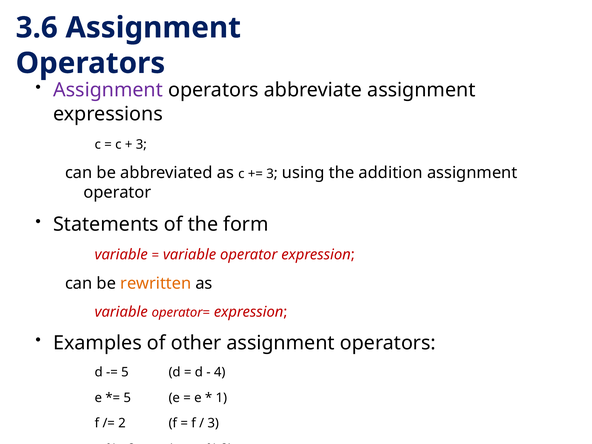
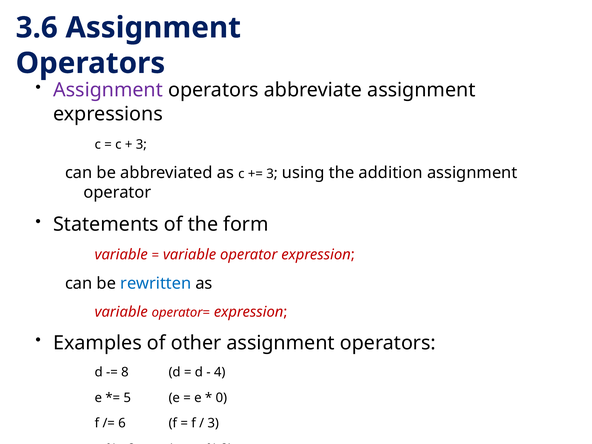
rewritten colour: orange -> blue (156, 283)
5: 5 -> 8 (125, 372)
1: 1 -> 0 (221, 398)
2: 2 -> 6 (122, 423)
